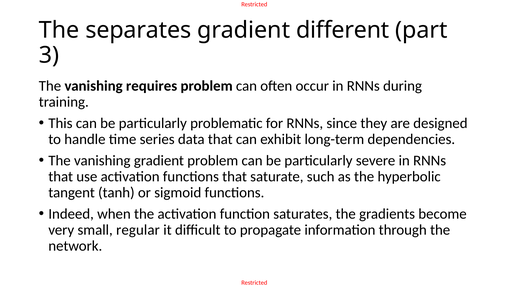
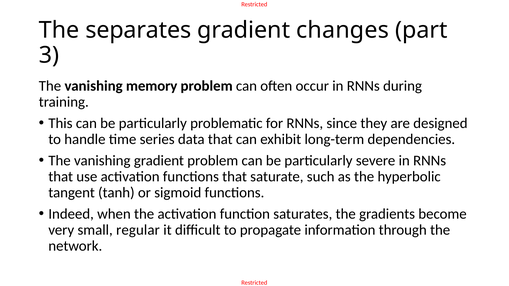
different: different -> changes (343, 30)
requires: requires -> memory (152, 86)
